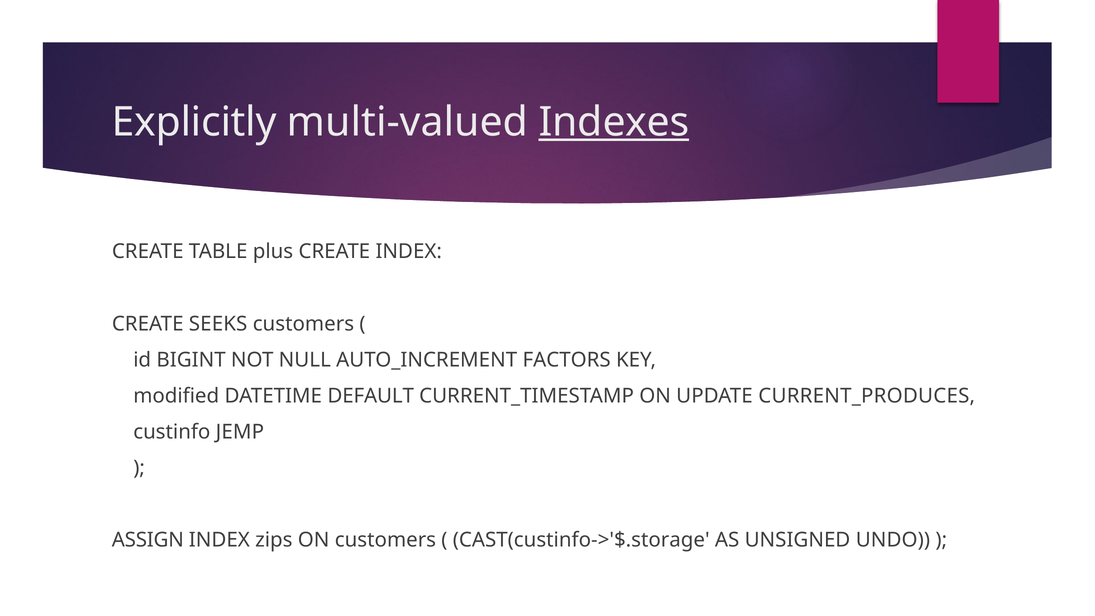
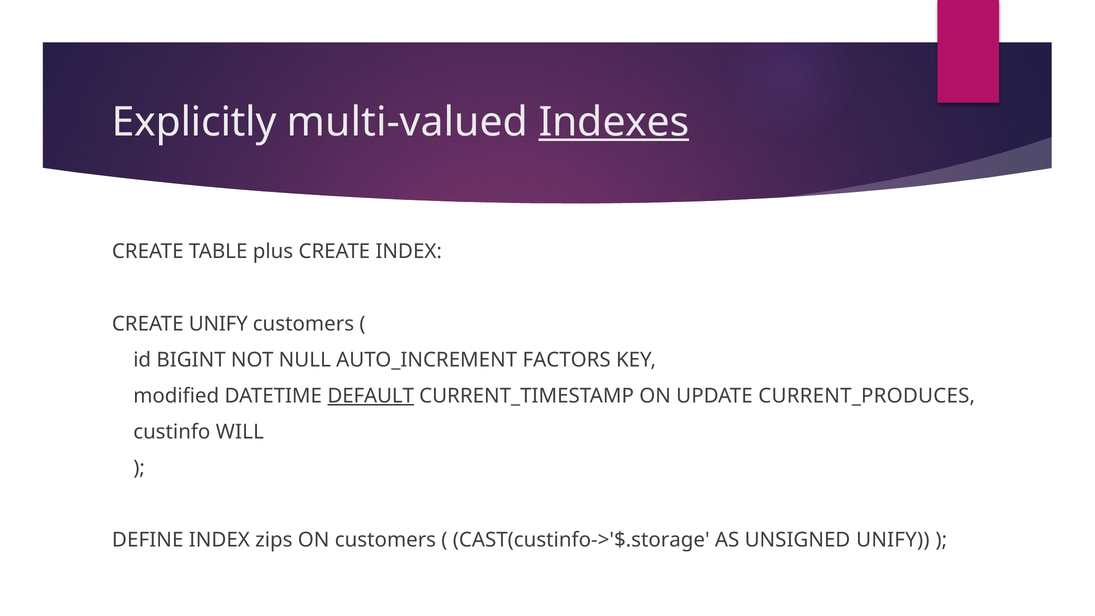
CREATE SEEKS: SEEKS -> UNIFY (218, 324)
DEFAULT underline: none -> present (371, 396)
JEMP: JEMP -> WILL (240, 432)
ASSIGN: ASSIGN -> DEFINE (148, 540)
UNSIGNED UNDO: UNDO -> UNIFY (893, 540)
